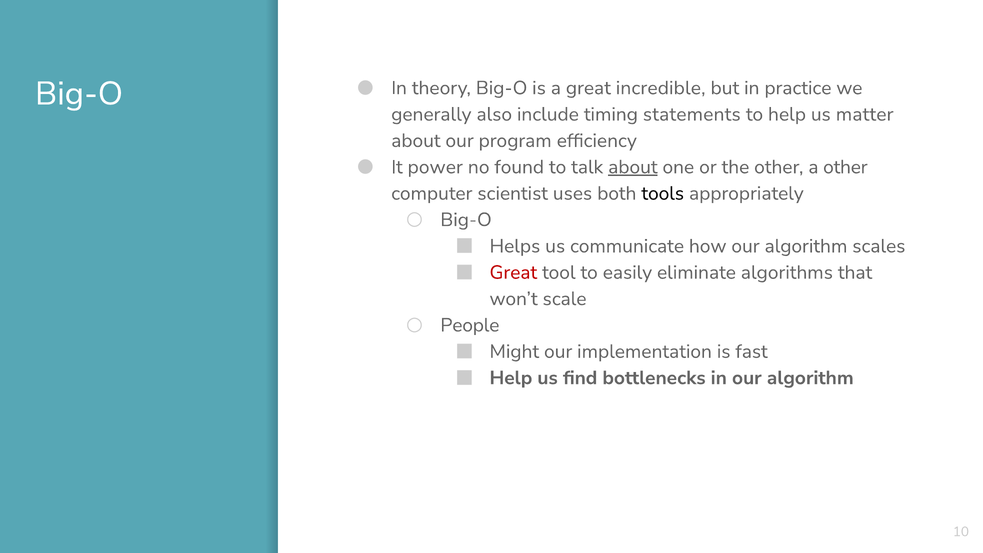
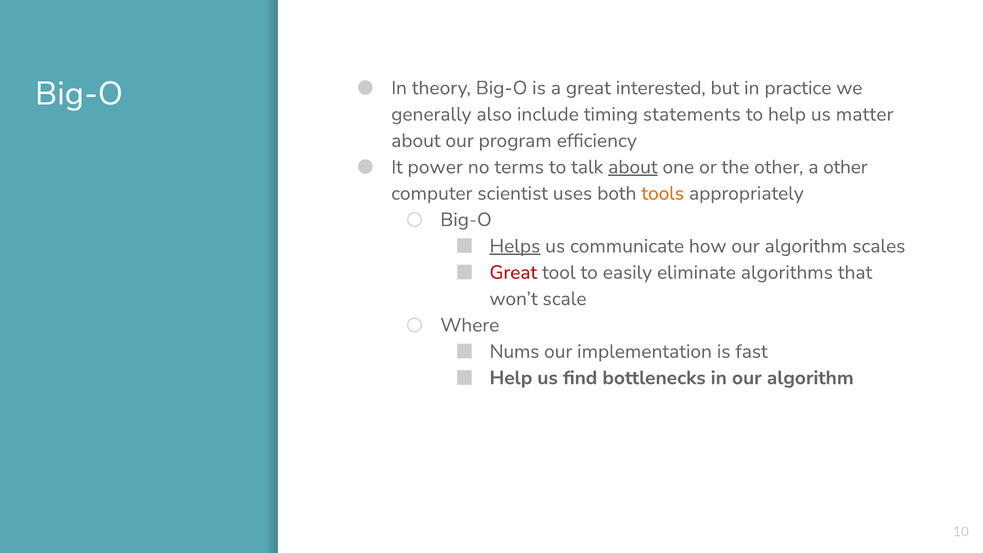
incredible: incredible -> interested (661, 88)
found: found -> terms (519, 167)
tools colour: black -> orange (663, 193)
Helps underline: none -> present (515, 246)
People: People -> Where (470, 325)
Might: Might -> Nums (514, 351)
